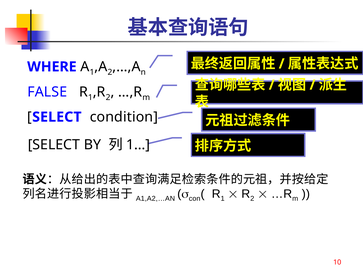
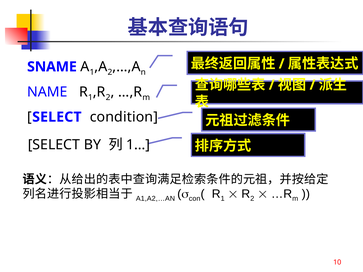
WHERE: WHERE -> SNAME (52, 67)
FALSE: FALSE -> NAME (47, 92)
